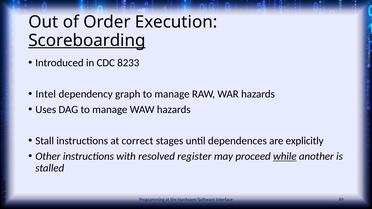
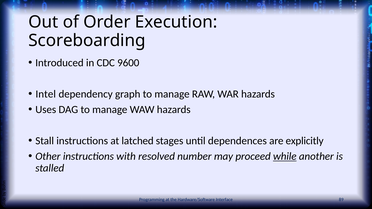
Scoreboarding underline: present -> none (87, 40)
8233: 8233 -> 9600 (128, 63)
correct: correct -> latched (138, 141)
register: register -> number (194, 156)
